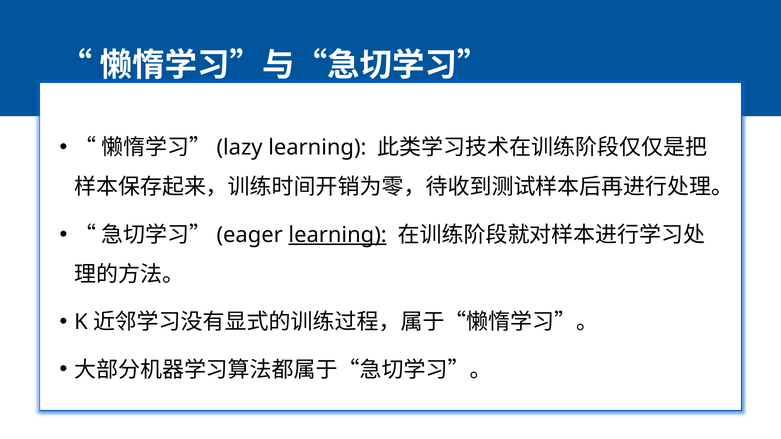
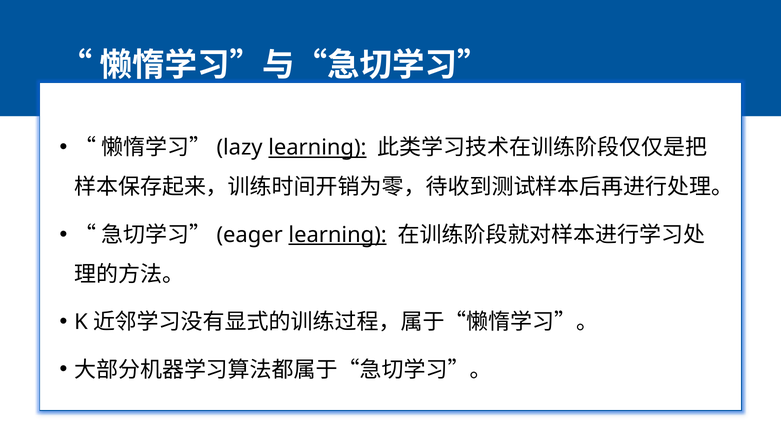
learning underline: none -> present (317, 148)
